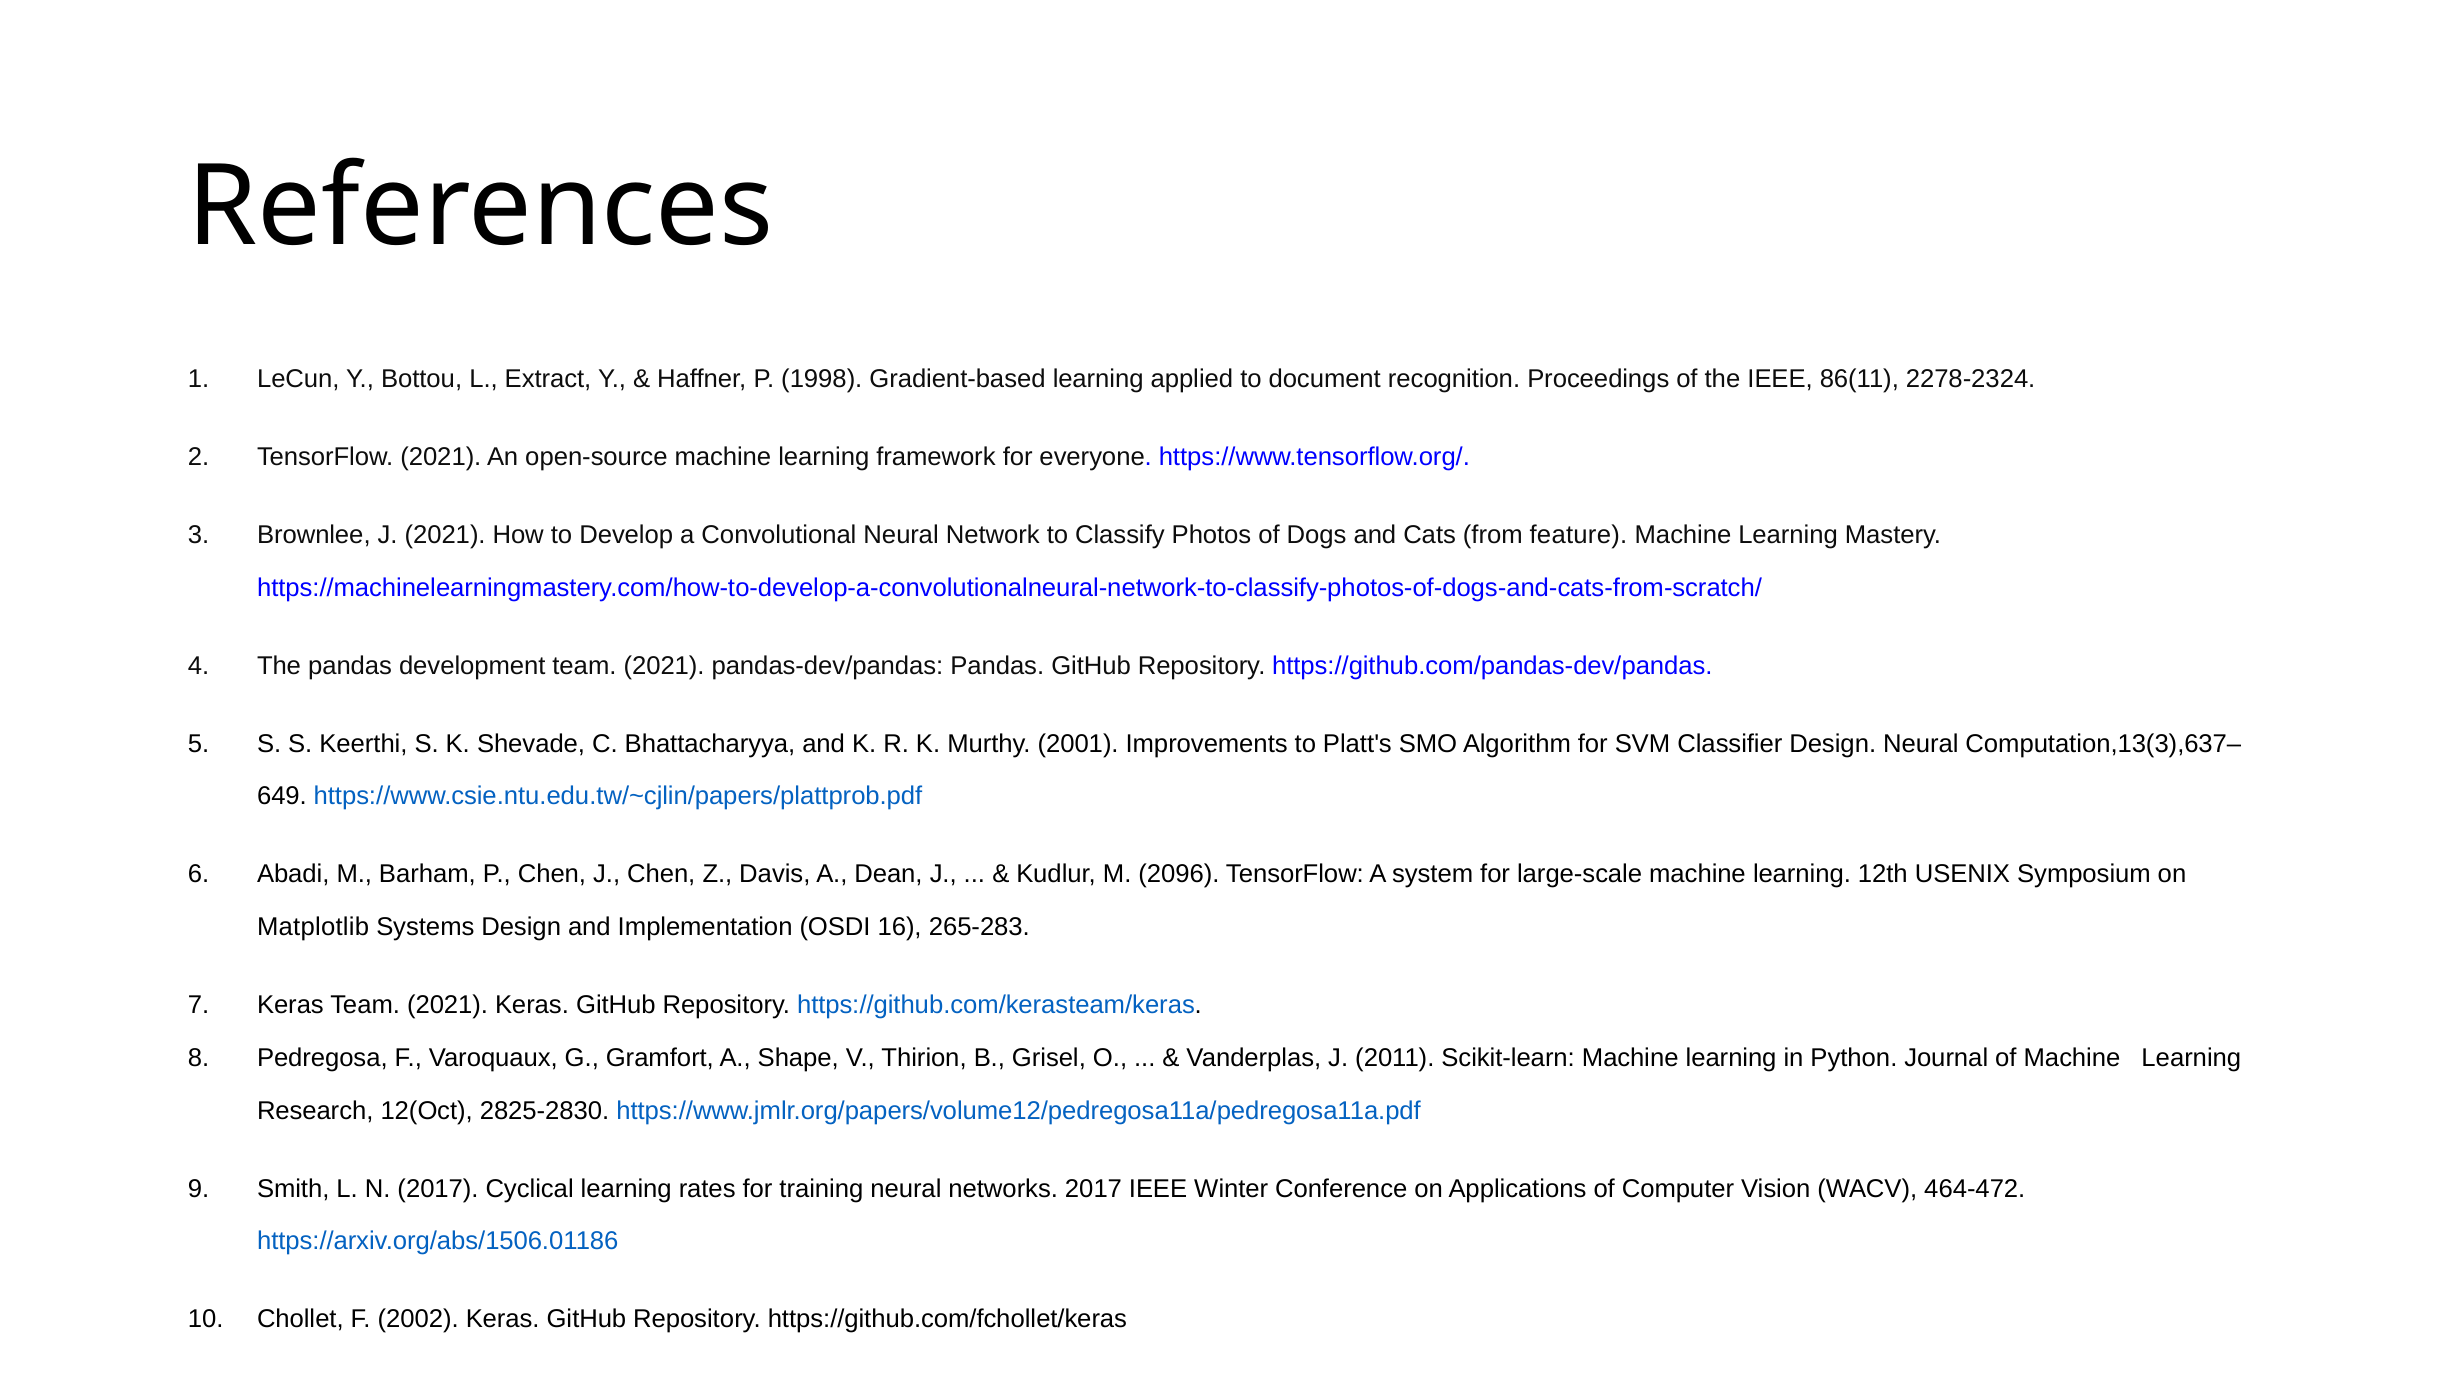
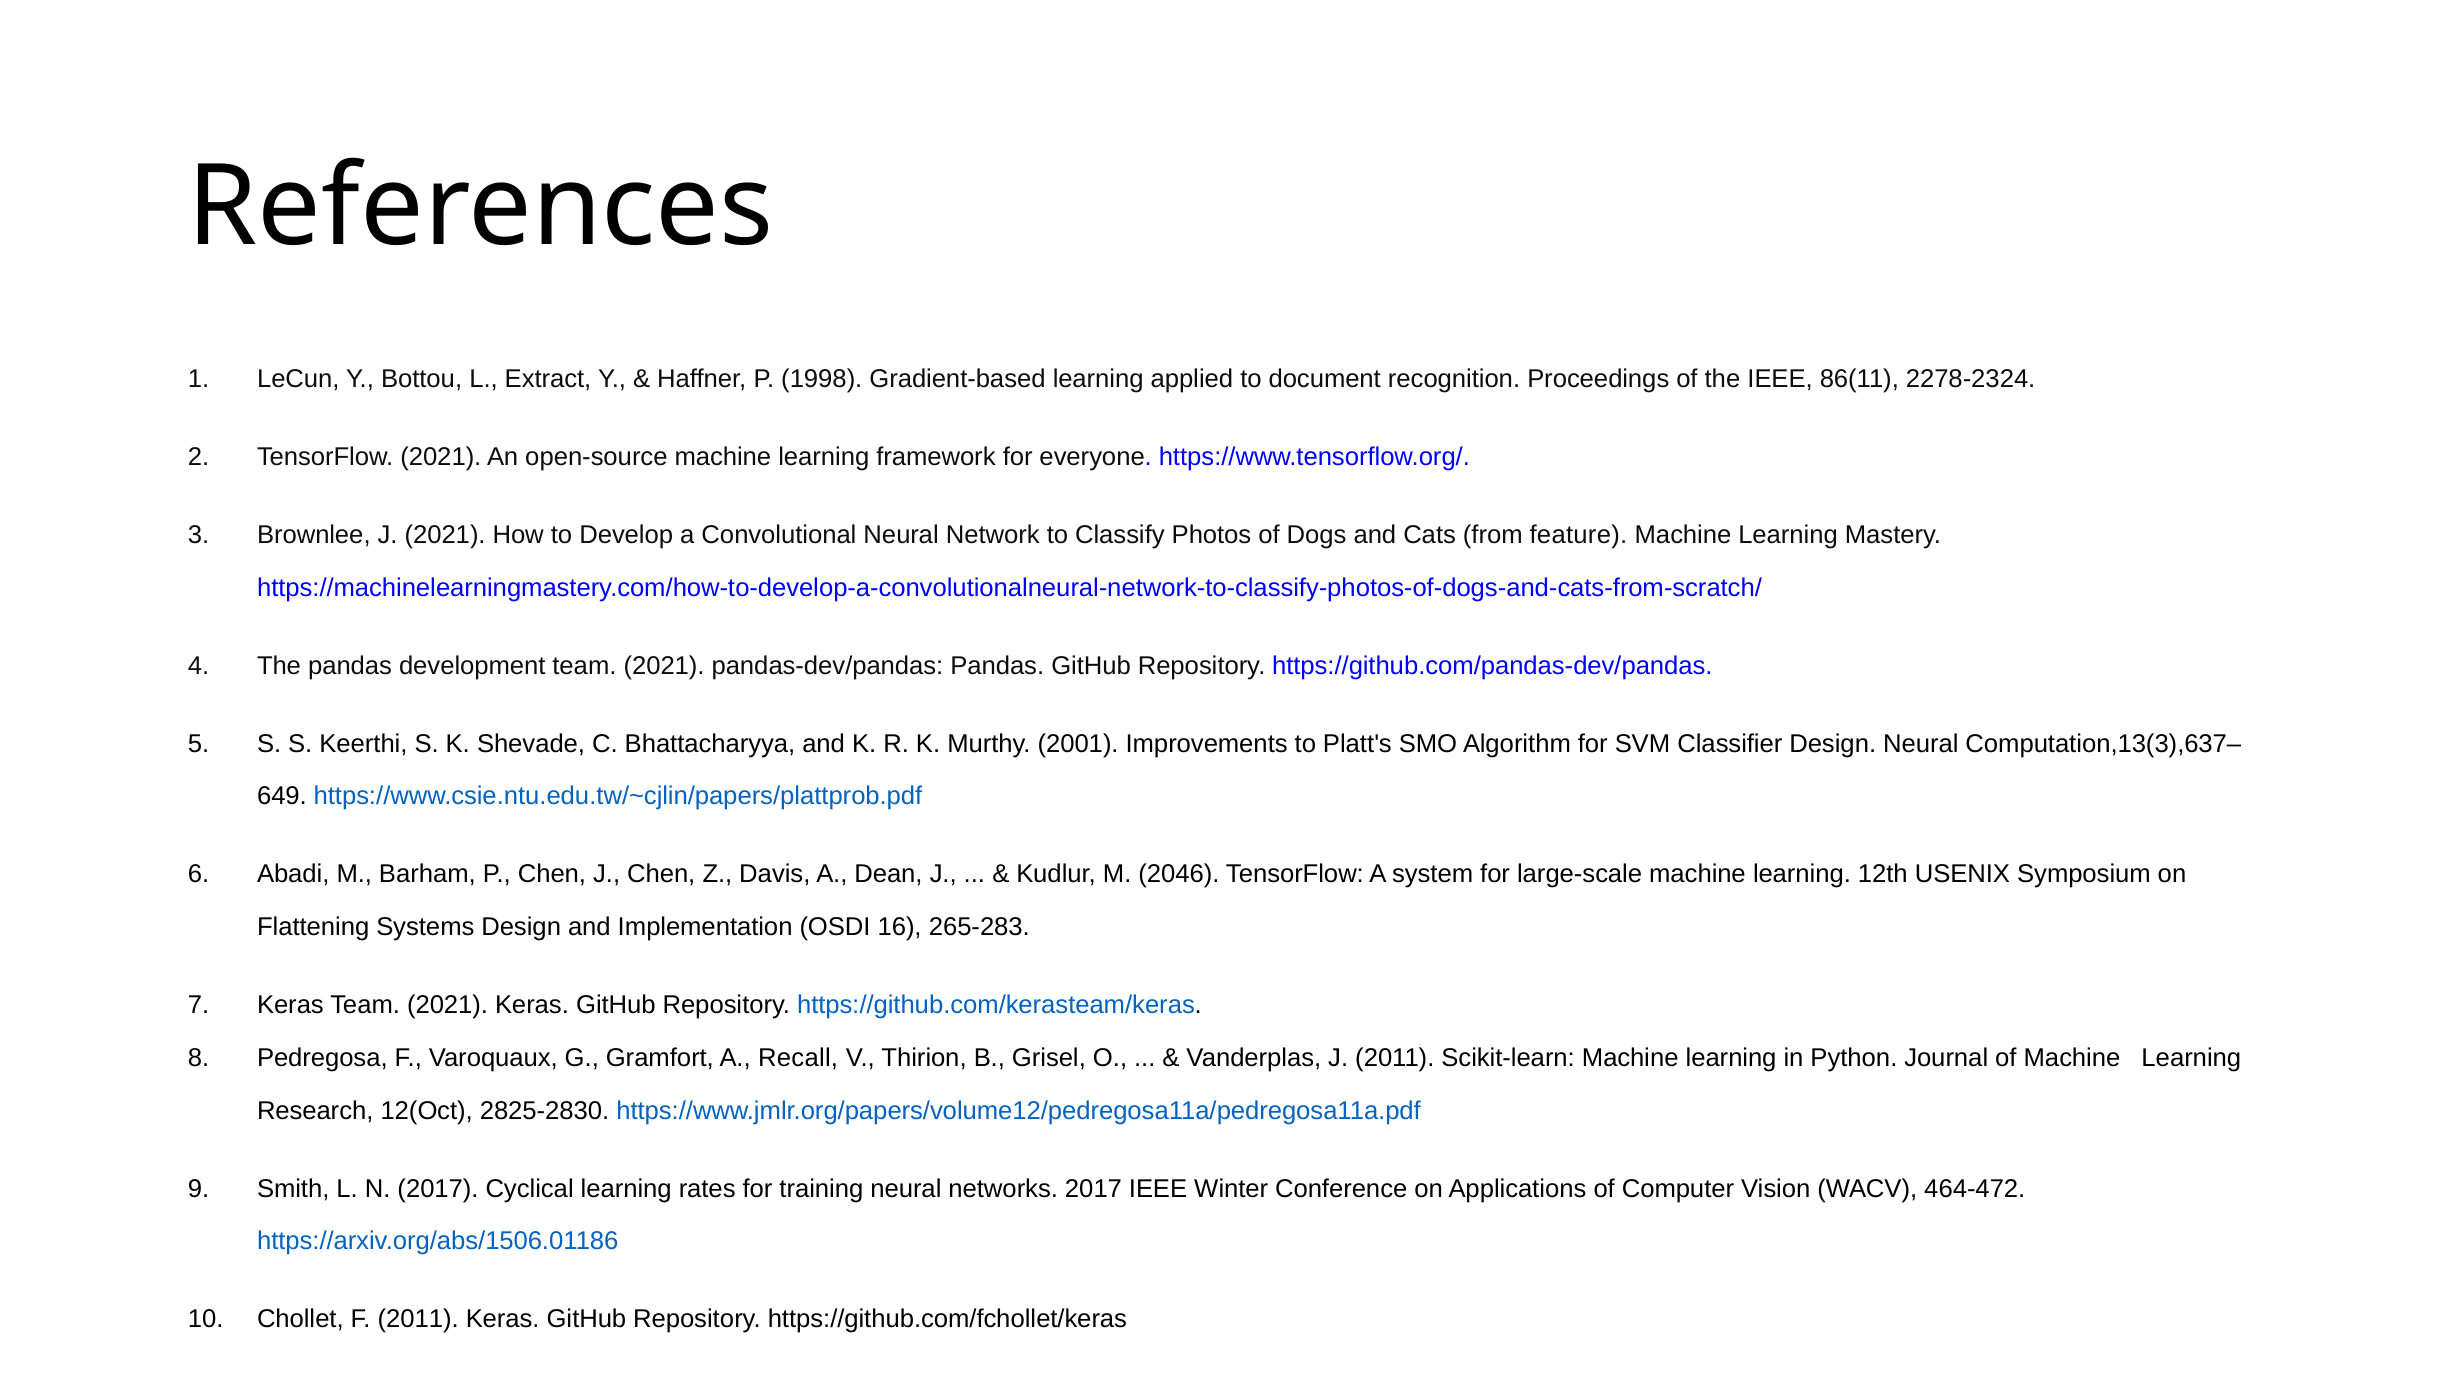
2096: 2096 -> 2046 (1179, 874)
Matplotlib: Matplotlib -> Flattening (313, 927)
Shape: Shape -> Recall (798, 1059)
F 2002: 2002 -> 2011 (418, 1319)
